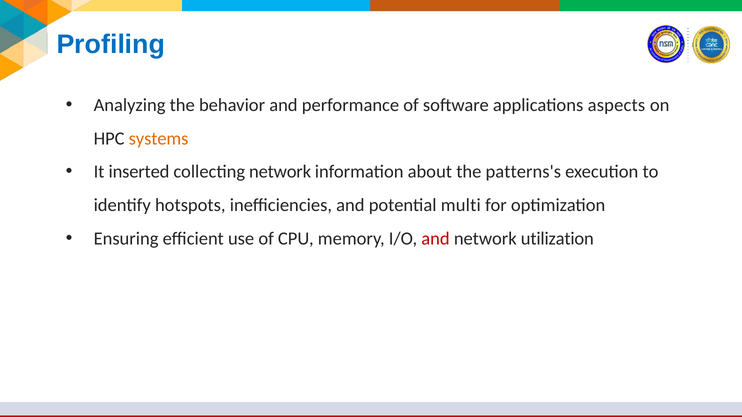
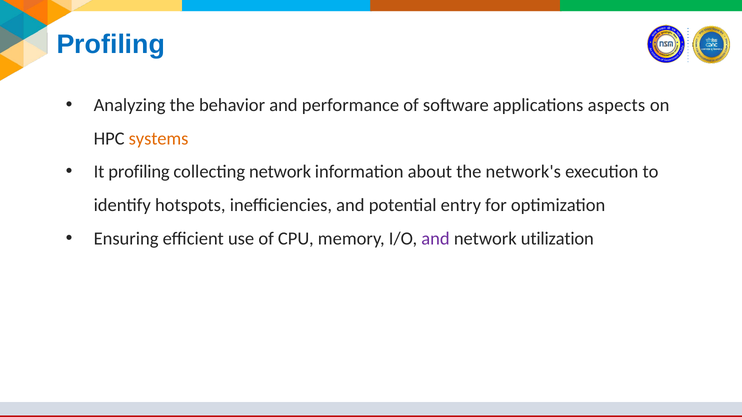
It inserted: inserted -> profiling (139, 172)
patterns's: patterns's -> network's (523, 172)
multi: multi -> entry (461, 205)
and colour: red -> purple (436, 239)
